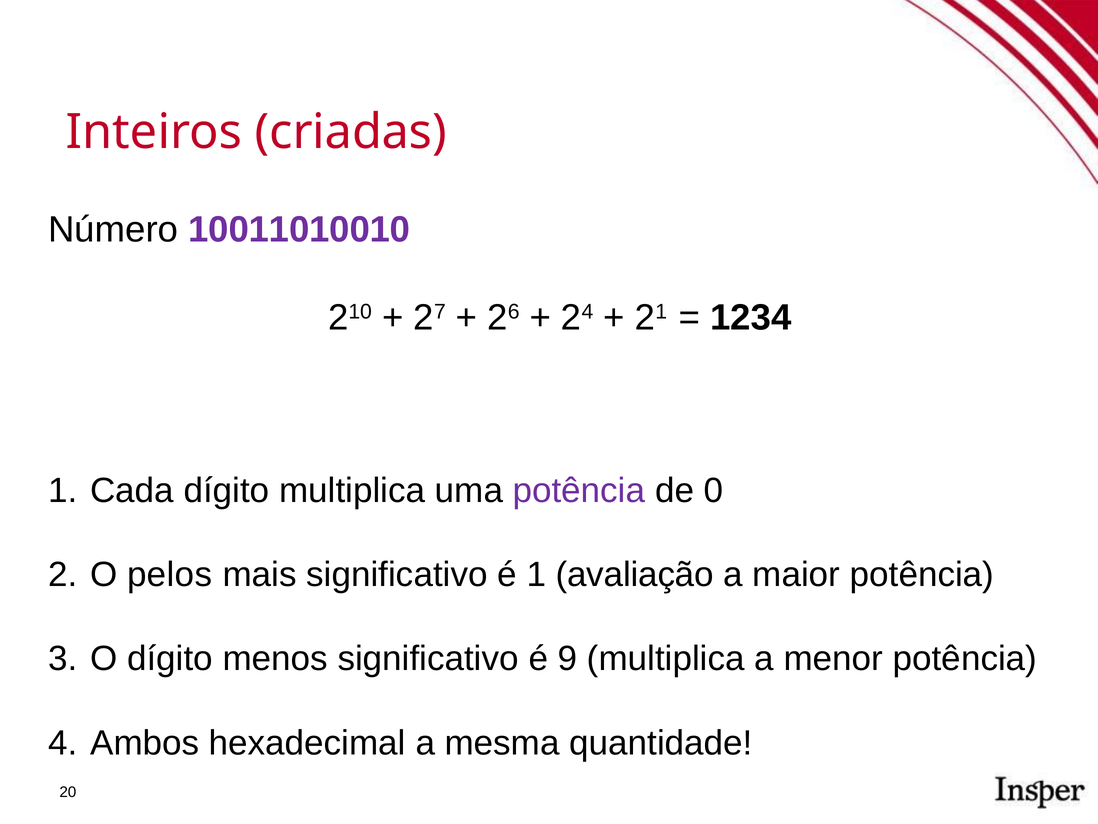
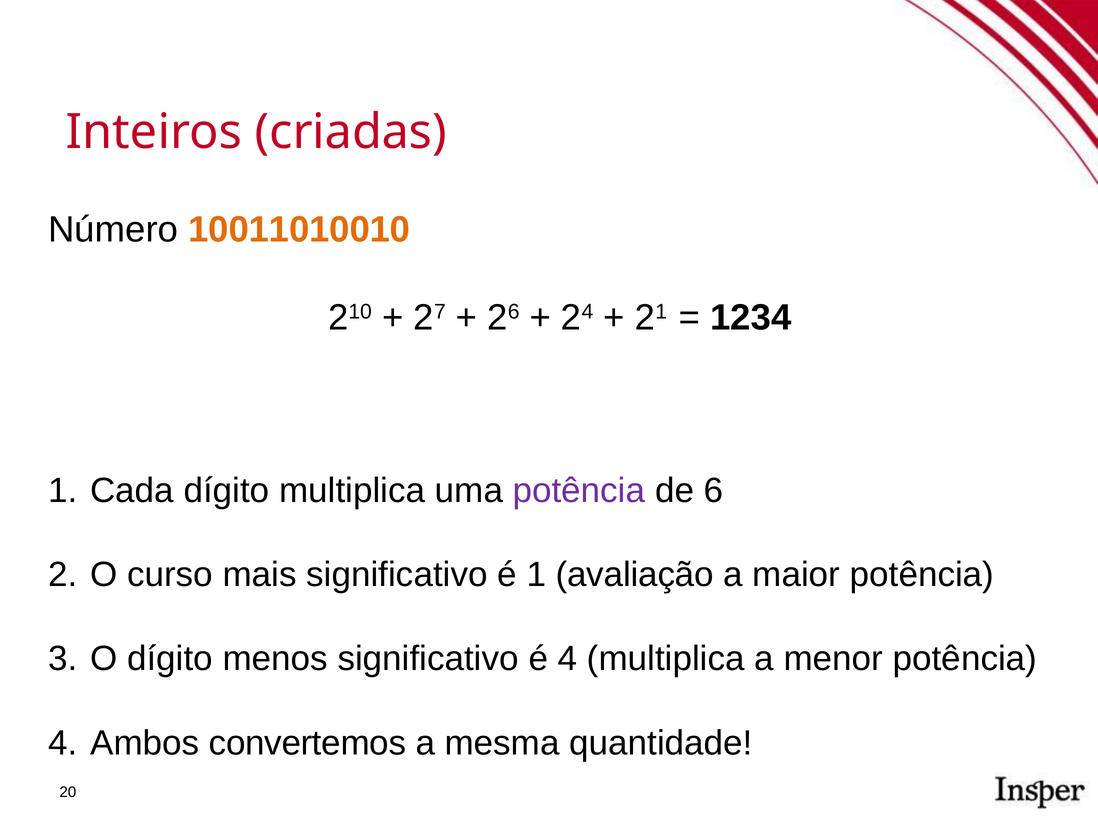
10011010010 colour: purple -> orange (299, 230)
0: 0 -> 6 (713, 490)
pelos: pelos -> curso (170, 574)
é 9: 9 -> 4 (568, 658)
hexadecimal: hexadecimal -> convertemos (307, 743)
